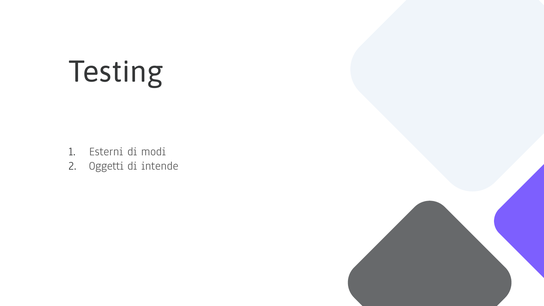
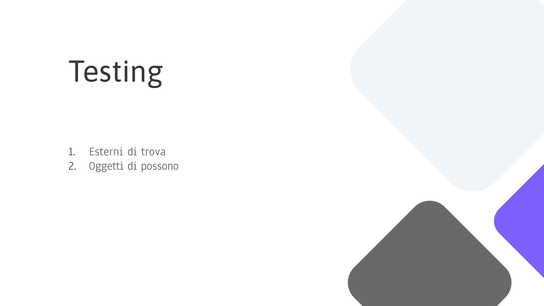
modi: modi -> trova (153, 151)
intende: intende -> possono (160, 166)
